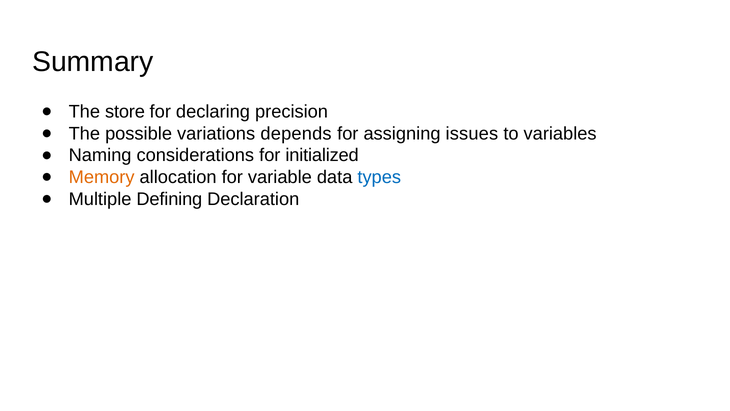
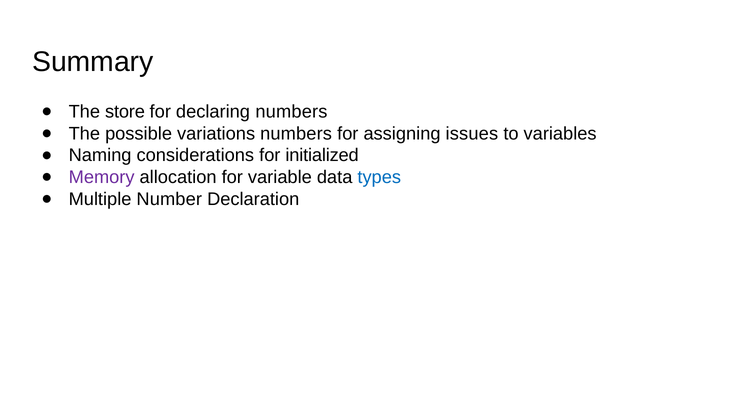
declaring precision: precision -> numbers (291, 112)
variations depends: depends -> numbers (296, 133)
Memory colour: orange -> purple (102, 177)
Defining: Defining -> Number (169, 199)
